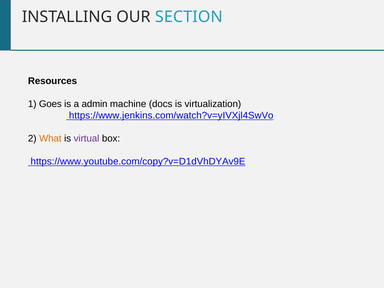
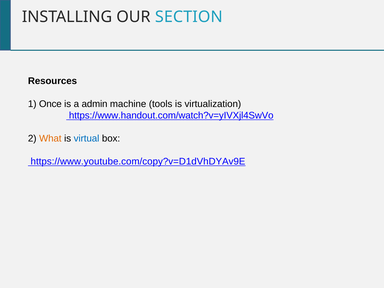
Goes: Goes -> Once (50, 104)
docs: docs -> tools (161, 104)
https://www.jenkins.com/watch?v=yIVXjl4SwVo: https://www.jenkins.com/watch?v=yIVXjl4SwVo -> https://www.handout.com/watch?v=yIVXjl4SwVo (171, 115)
virtual colour: purple -> blue (87, 138)
